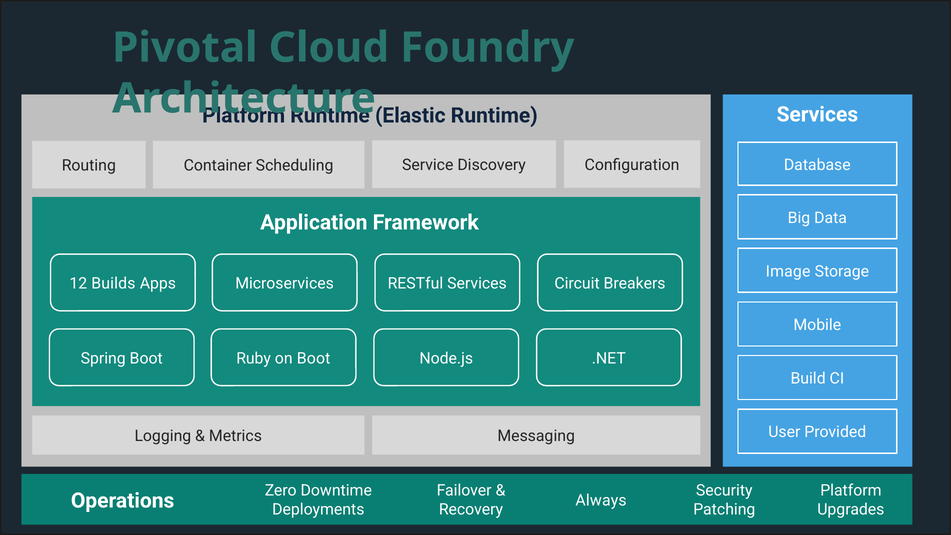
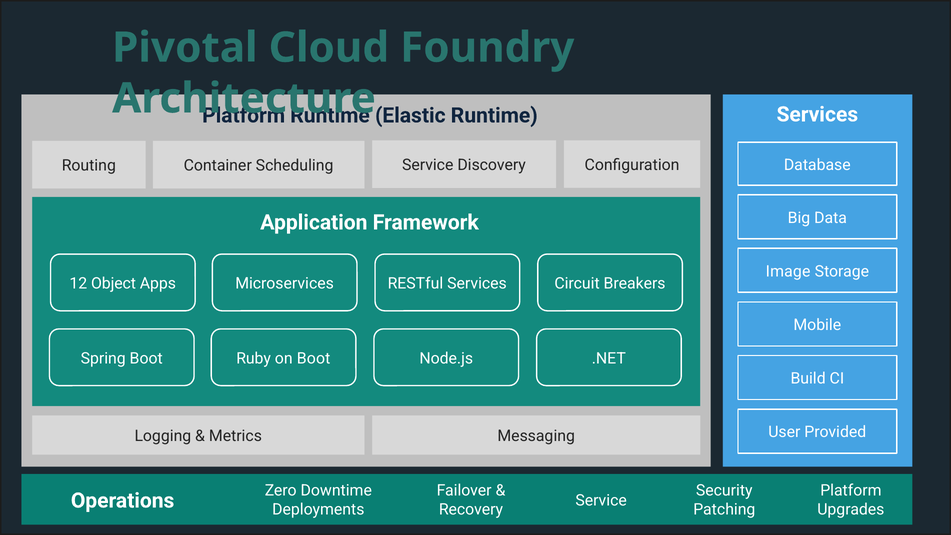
Builds: Builds -> Object (114, 283)
Always: Always -> Service (601, 500)
